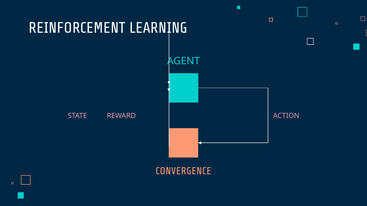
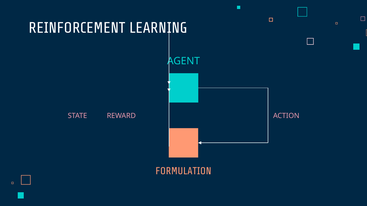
CONVERGENCE: CONVERGENCE -> FORMULATION (183, 171)
